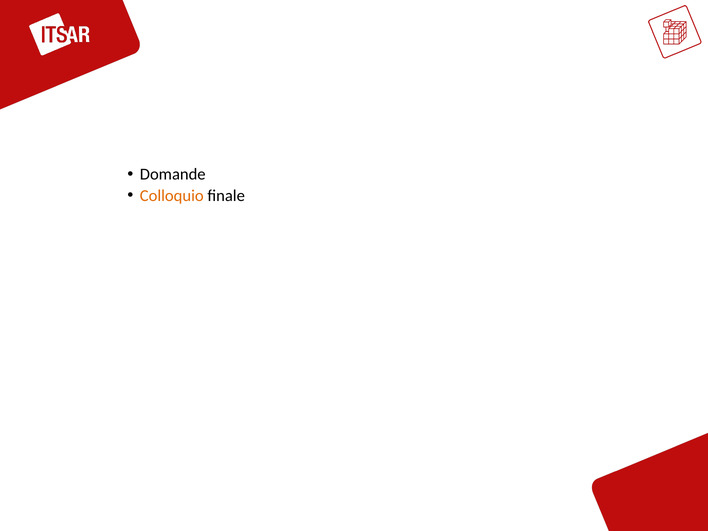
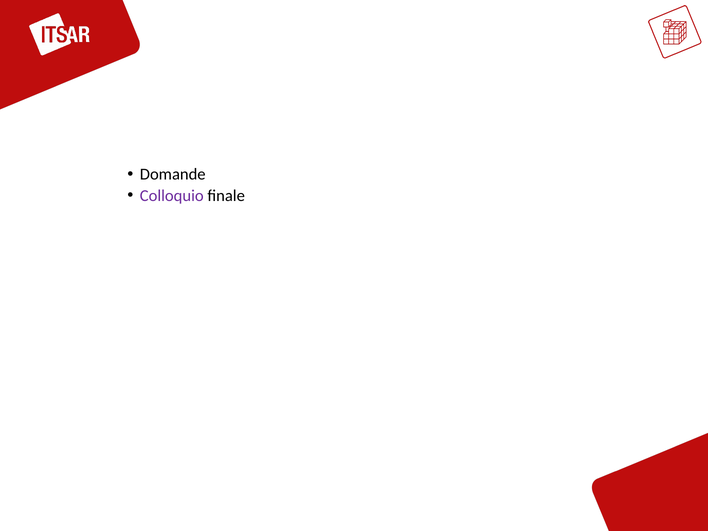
Colloquio colour: orange -> purple (172, 196)
